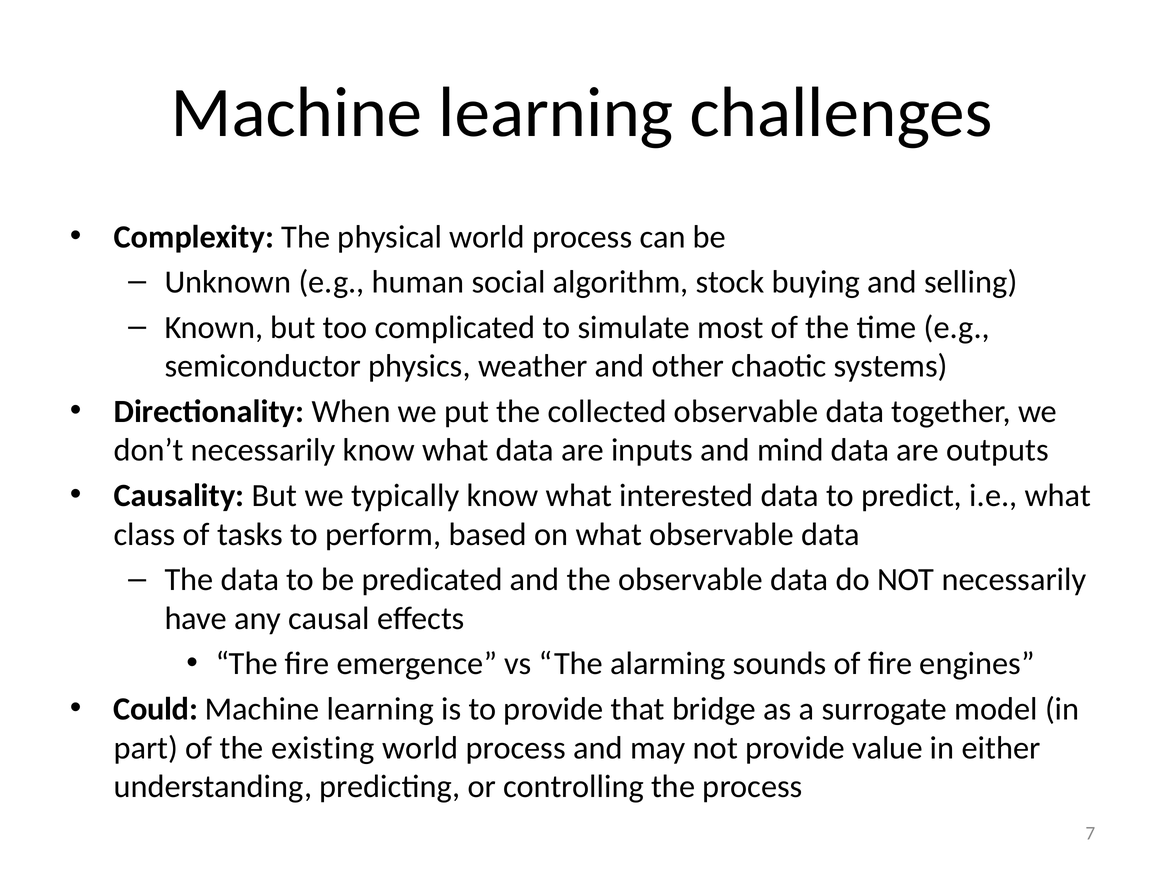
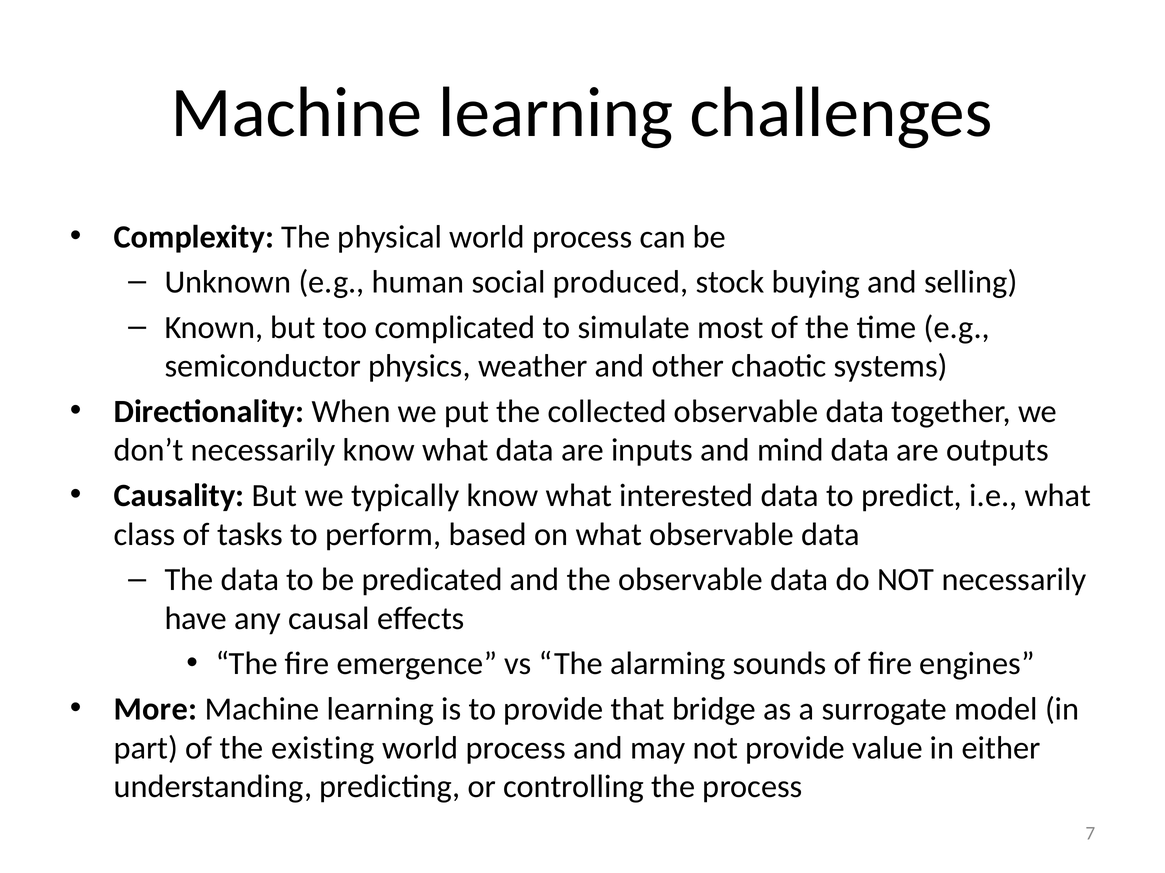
algorithm: algorithm -> produced (621, 282)
Could: Could -> More (155, 710)
